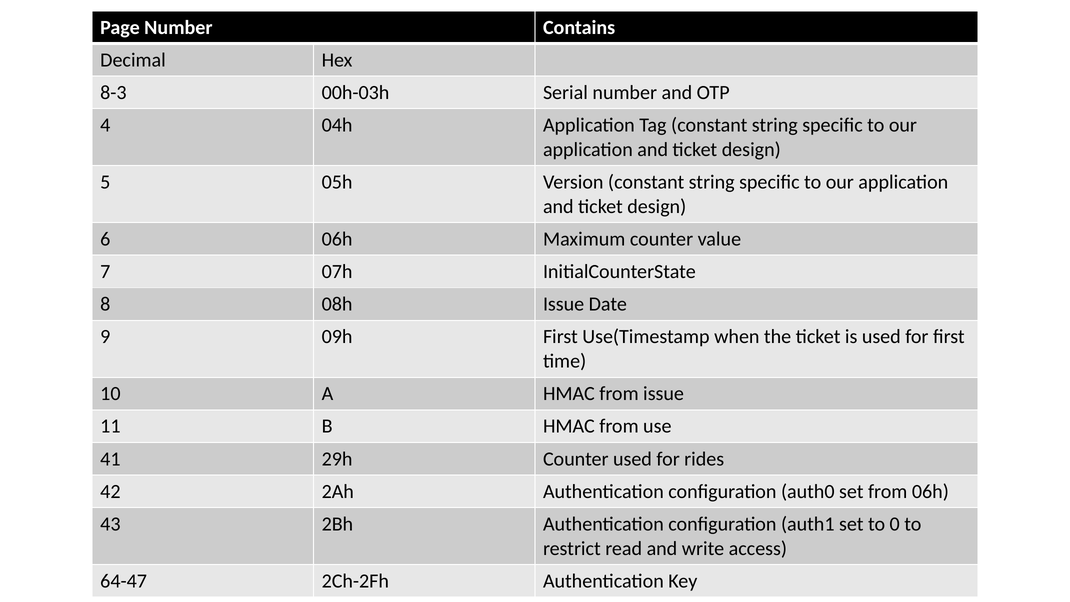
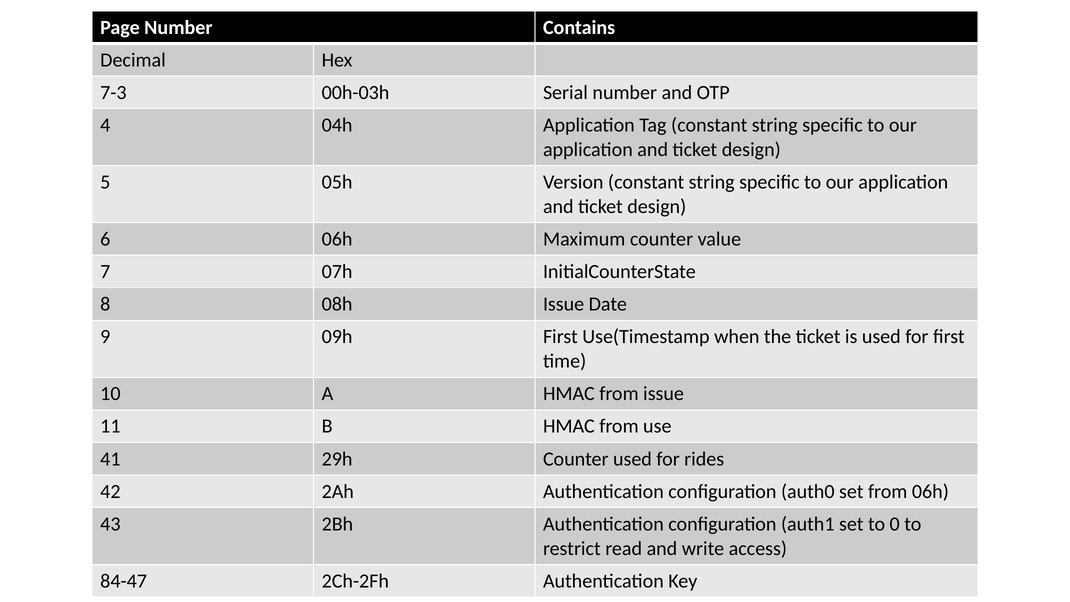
8-3: 8-3 -> 7-3 (113, 92)
64-47: 64-47 -> 84-47 (124, 581)
